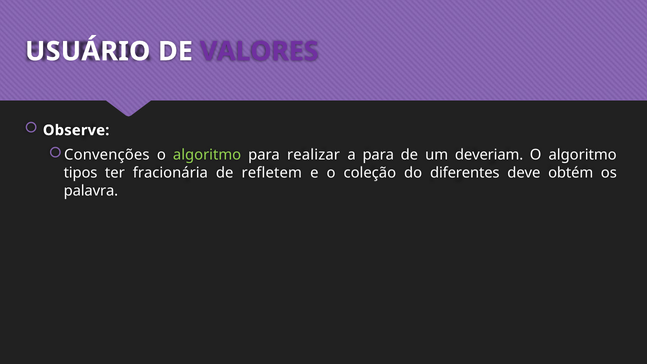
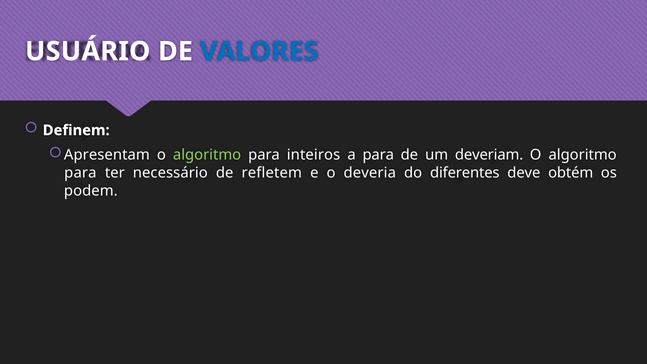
VALORES colour: purple -> blue (259, 51)
Observe: Observe -> Definem (76, 130)
Convenções: Convenções -> Apresentam (107, 155)
realizar: realizar -> inteiros (314, 155)
tipos: tipos -> para (80, 173)
fracionária: fracionária -> necessário (170, 173)
coleção: coleção -> deveria (370, 173)
palavra: palavra -> podem (91, 191)
